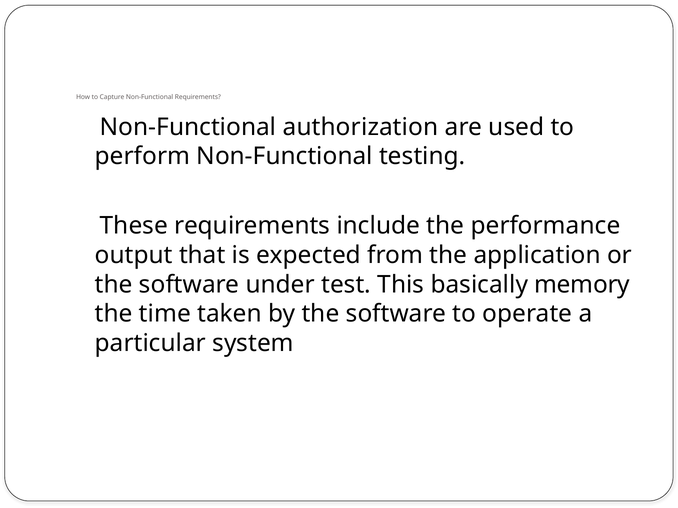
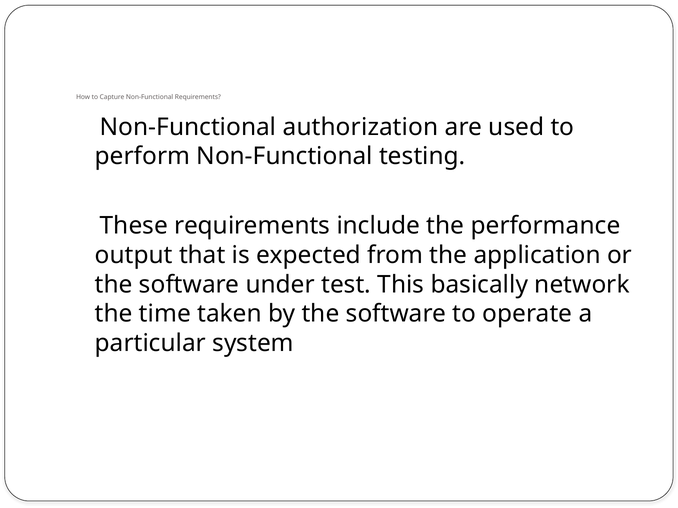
memory: memory -> network (582, 285)
